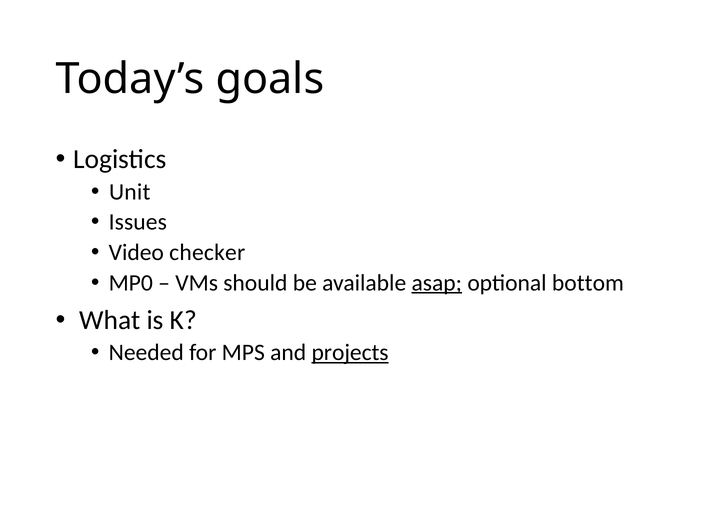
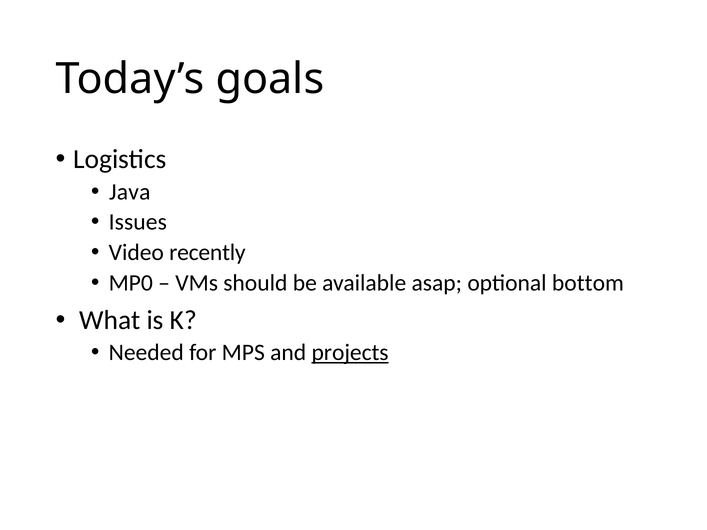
Unit: Unit -> Java (130, 192)
checker: checker -> recently (207, 253)
asap underline: present -> none (437, 283)
